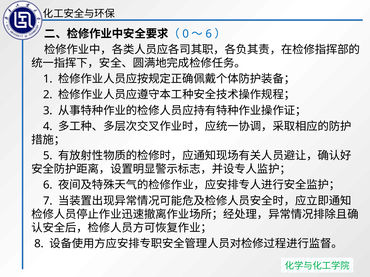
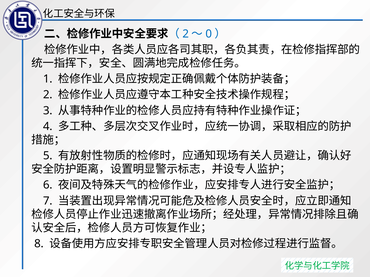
0: 0 -> 2 (186, 34)
6: 6 -> 0 (209, 34)
